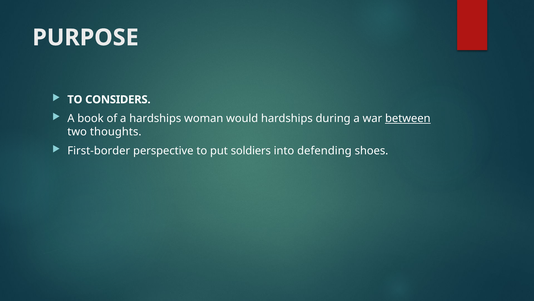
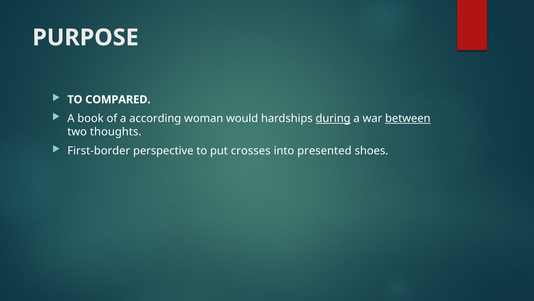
CONSIDERS: CONSIDERS -> COMPARED (118, 99)
a hardships: hardships -> according (155, 118)
during underline: none -> present (333, 118)
soldiers: soldiers -> crosses (251, 151)
defending: defending -> presented (324, 151)
